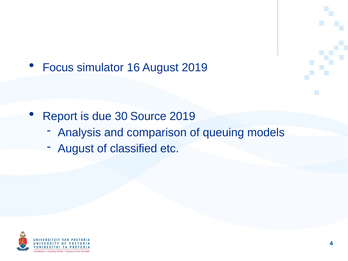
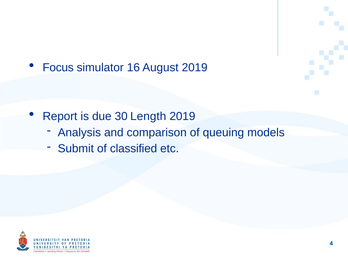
Source: Source -> Length (148, 116)
August: August -> Submit (76, 149)
